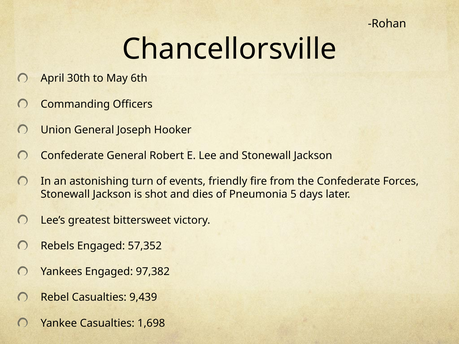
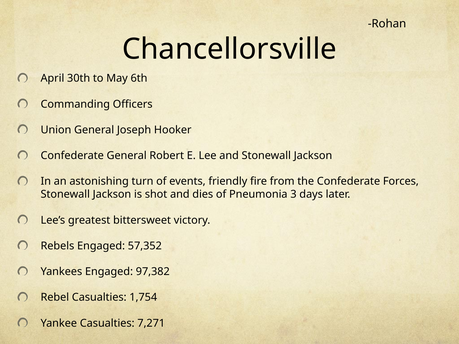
5: 5 -> 3 (293, 194)
9,439: 9,439 -> 1,754 (143, 298)
1,698: 1,698 -> 7,271 (151, 323)
